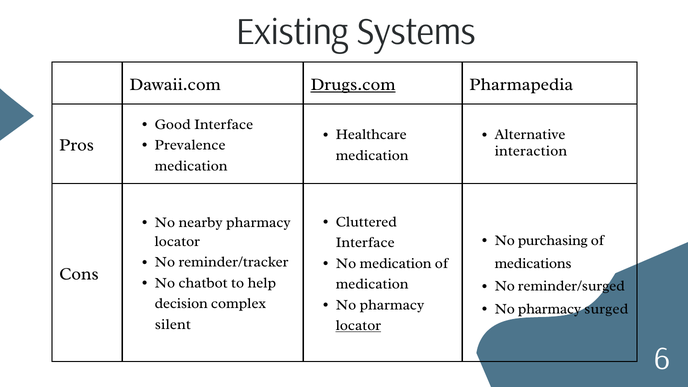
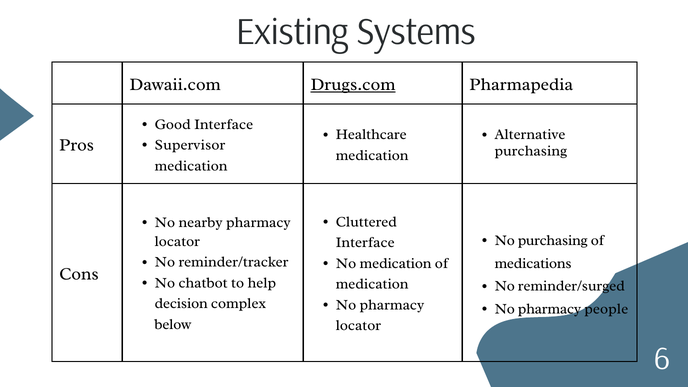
Prevalence: Prevalence -> Supervisor (190, 145)
interaction: interaction -> purchasing (531, 151)
surged: surged -> people (606, 309)
silent: silent -> below (173, 324)
locator underline: present -> none (358, 325)
